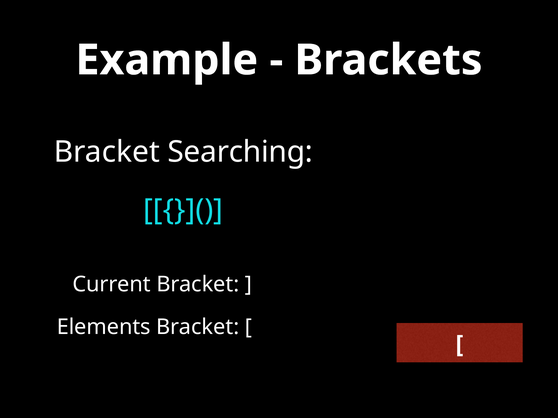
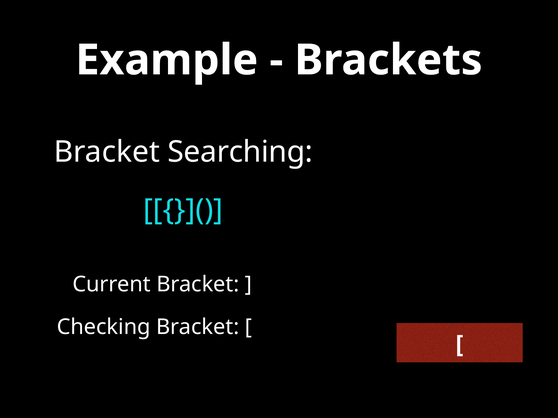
Elements: Elements -> Checking (104, 327)
